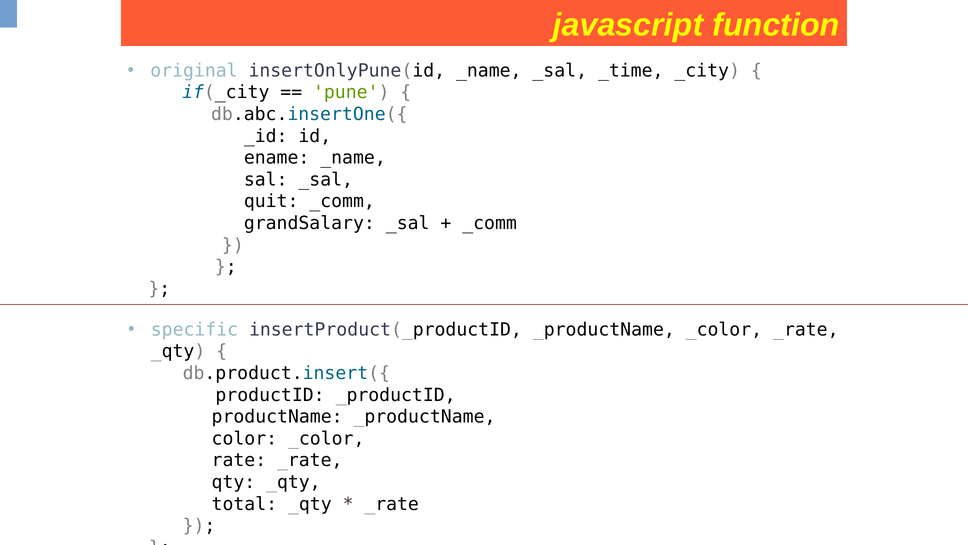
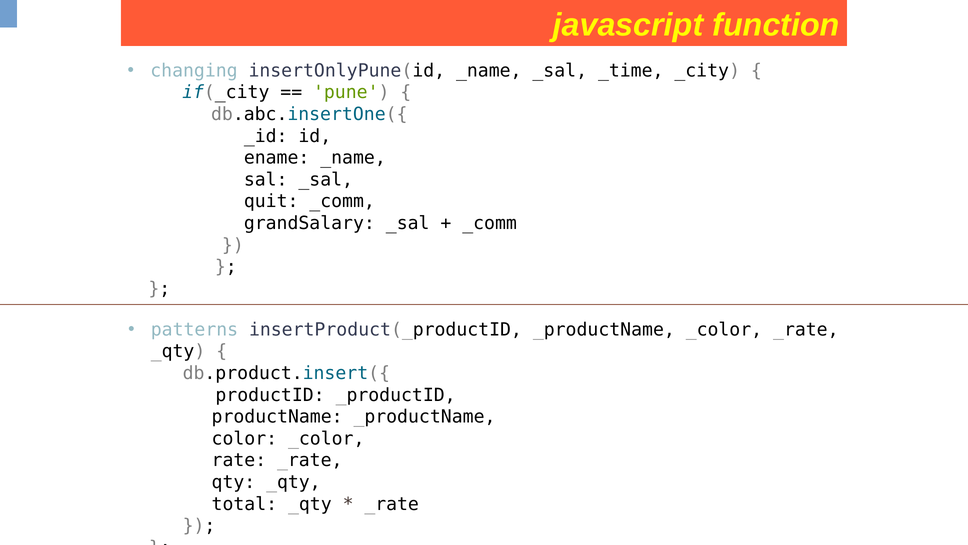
original: original -> changing (194, 71)
specific: specific -> patterns (195, 329)
